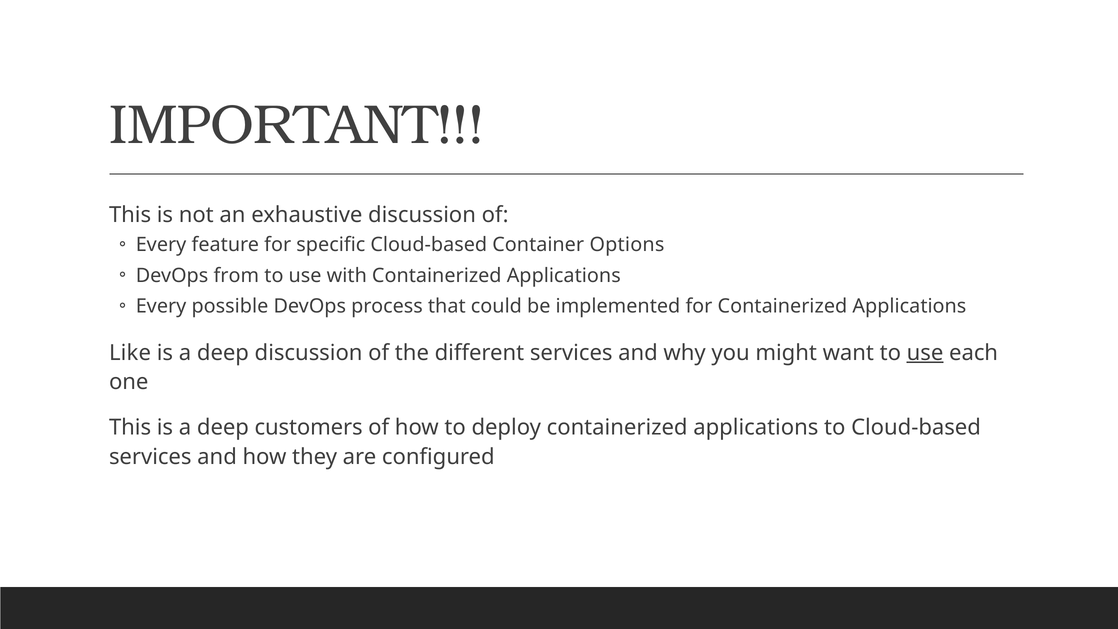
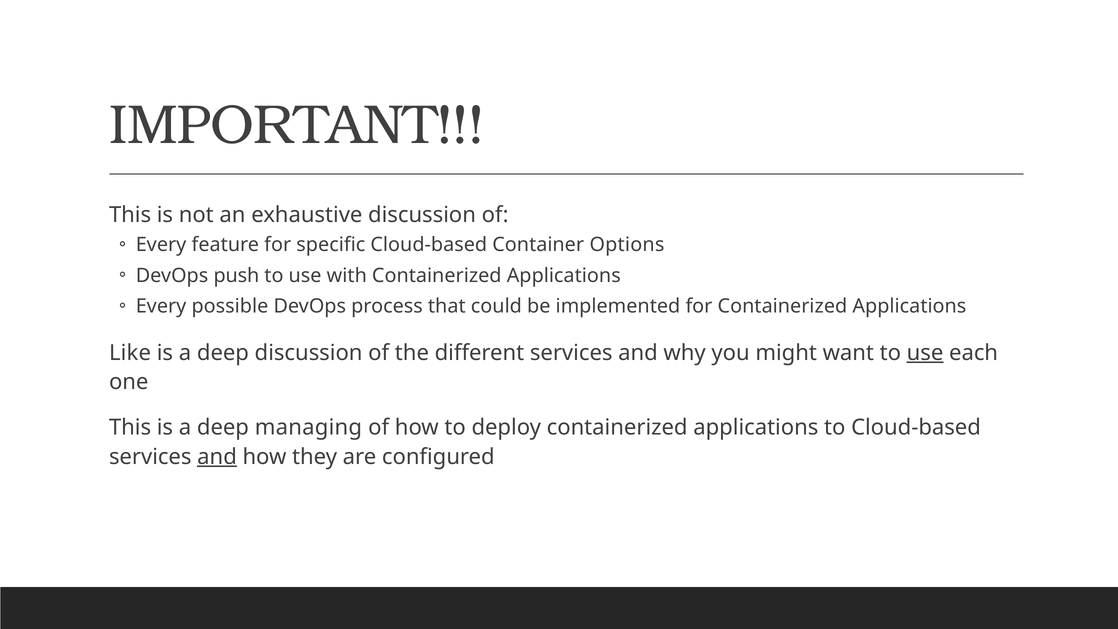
from: from -> push (236, 275)
customers: customers -> managing (308, 427)
and underline: none -> present (217, 457)
